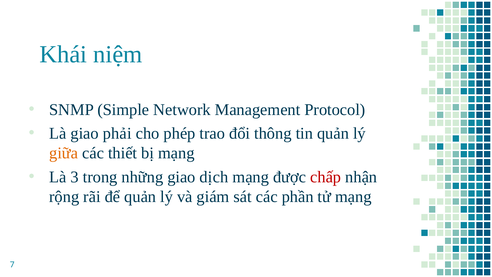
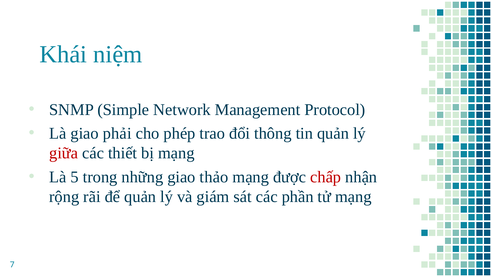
giữa colour: orange -> red (64, 153)
3: 3 -> 5 (75, 177)
dịch: dịch -> thảo (214, 177)
